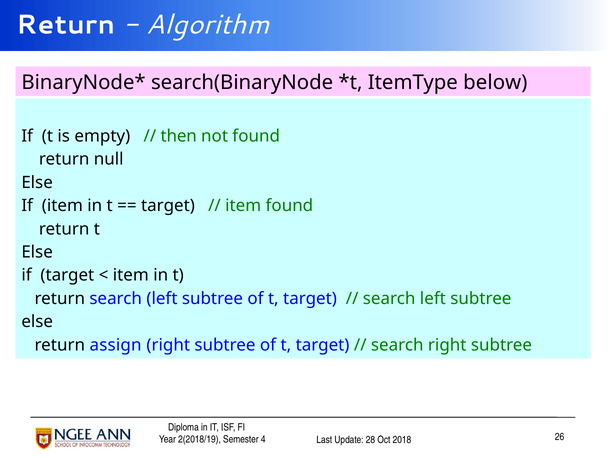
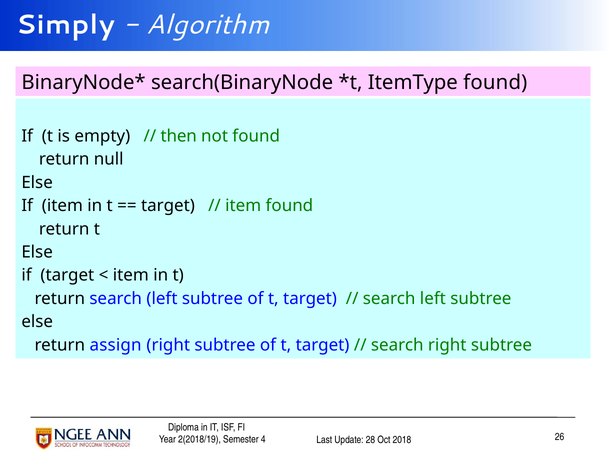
Return: Return -> Simply (66, 25)
ItemType below: below -> found (495, 83)
